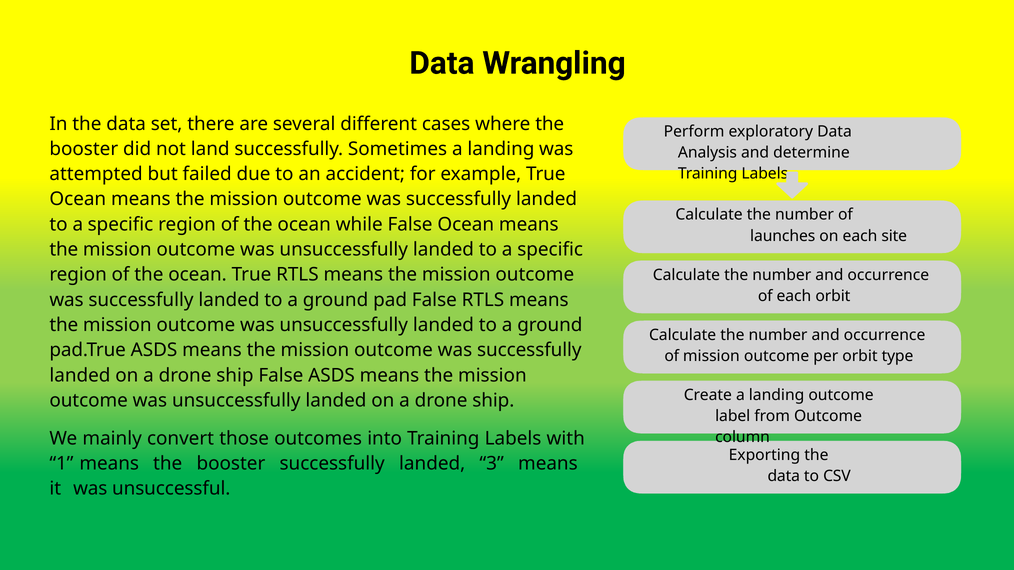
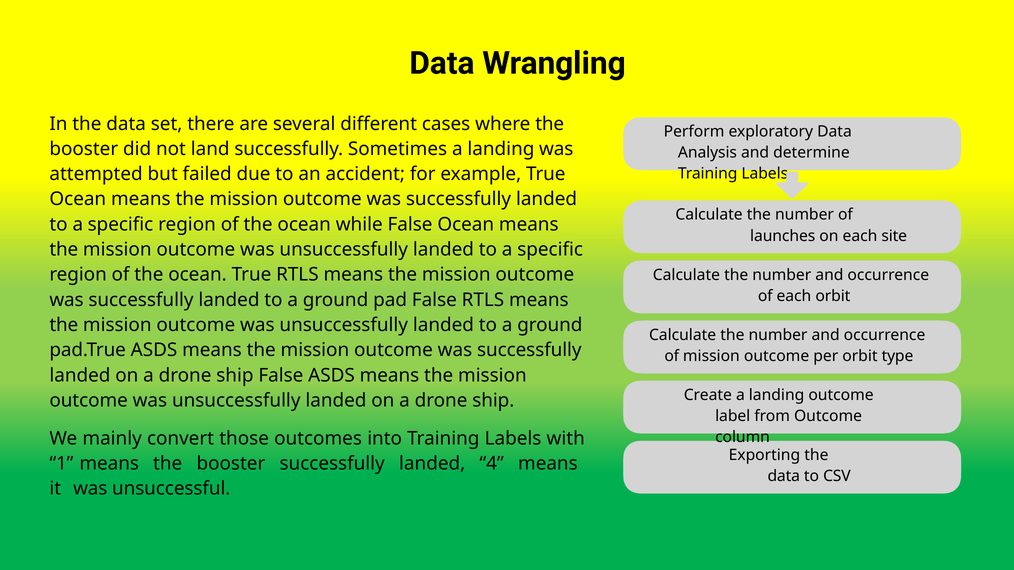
3: 3 -> 4 (492, 464)
